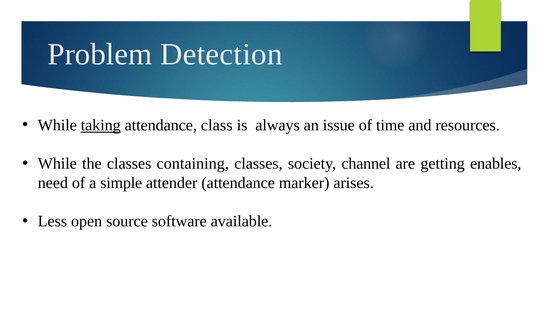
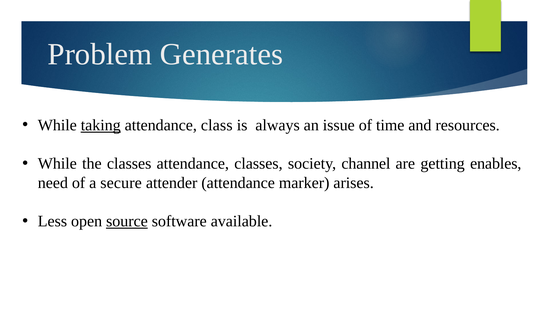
Detection: Detection -> Generates (221, 54)
classes containing: containing -> attendance (193, 164)
simple: simple -> secure (121, 183)
source underline: none -> present (127, 221)
